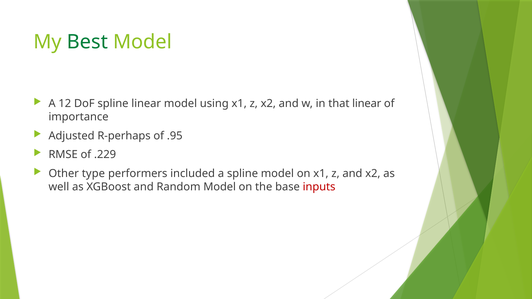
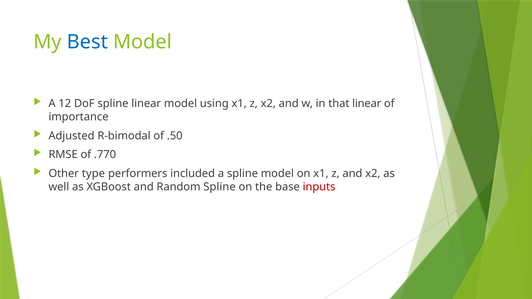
Best colour: green -> blue (87, 42)
R-perhaps: R-perhaps -> R-bimodal (124, 136)
.95: .95 -> .50 (175, 136)
.229: .229 -> .770 (105, 155)
Random Model: Model -> Spline (220, 187)
